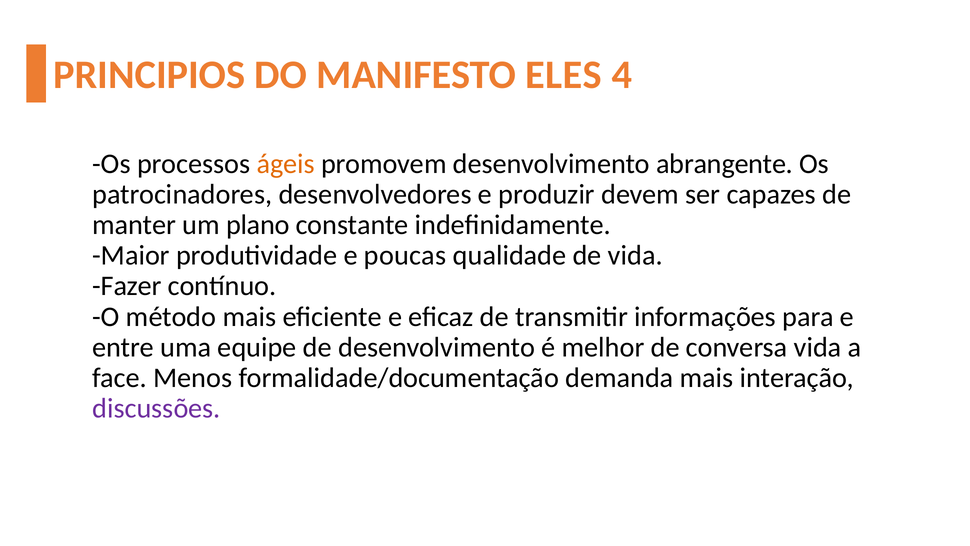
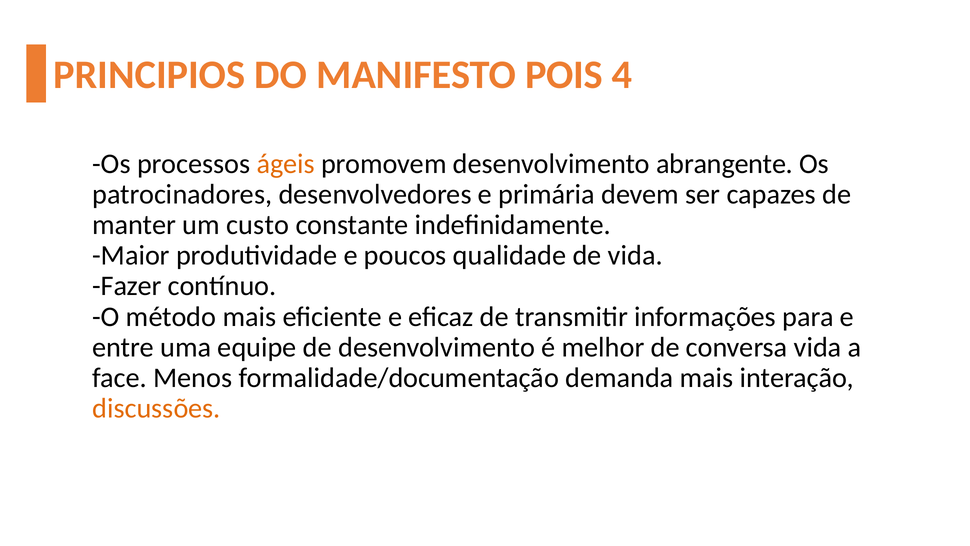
ELES: ELES -> POIS (564, 75)
produzir: produzir -> primária (547, 194)
plano: plano -> custo (258, 225)
poucas: poucas -> poucos (405, 255)
discussões colour: purple -> orange (156, 408)
